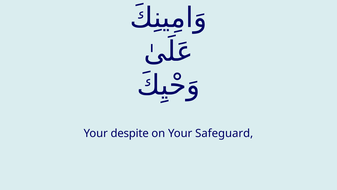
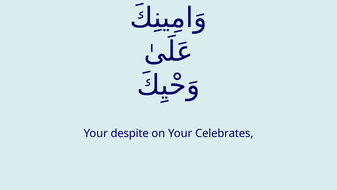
Safeguard: Safeguard -> Celebrates (224, 133)
